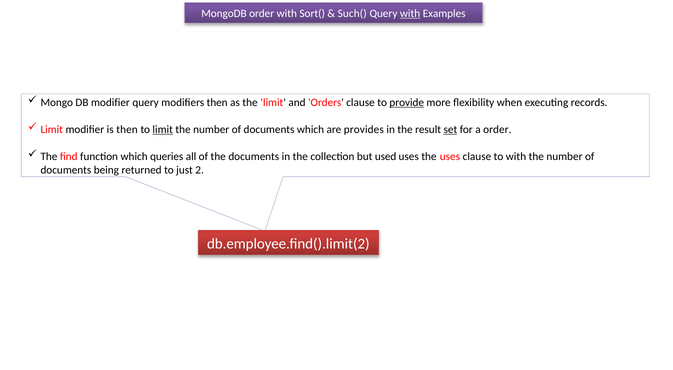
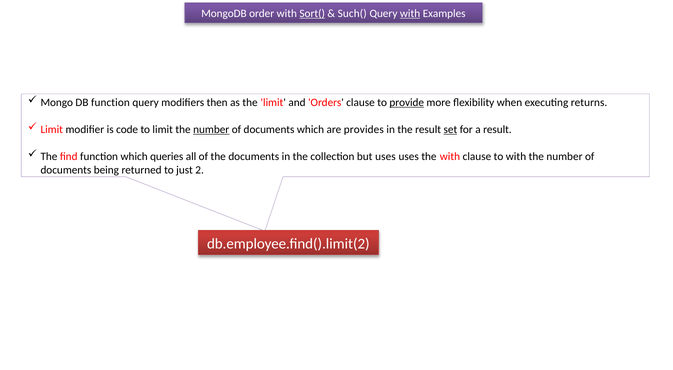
Sort( underline: none -> present (312, 13)
DB modifier: modifier -> function (110, 103)
records: records -> returns (589, 103)
is then: then -> code (127, 129)
limit underline: present -> none (163, 129)
number underline: none -> present (211, 129)
a order: order -> result (497, 129)
but used: used -> uses (385, 156)
the uses: uses -> with (450, 156)
